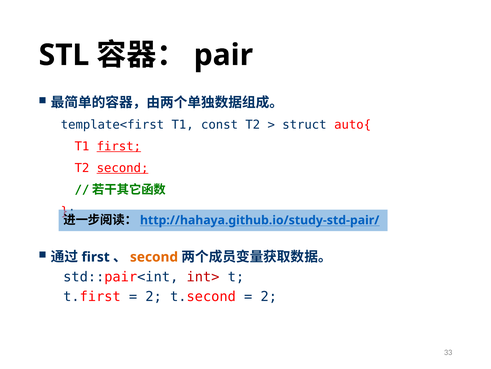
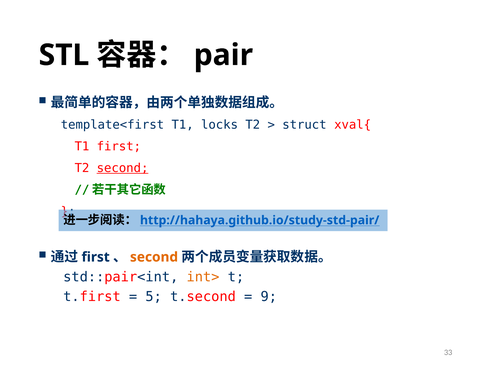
const: const -> locks (220, 125)
auto{: auto{ -> xval{ (353, 125)
first underline: present -> none (119, 146)
int> colour: red -> orange (203, 276)
2: 2 -> 5 (154, 296)
2: 2 -> 9 (269, 296)
